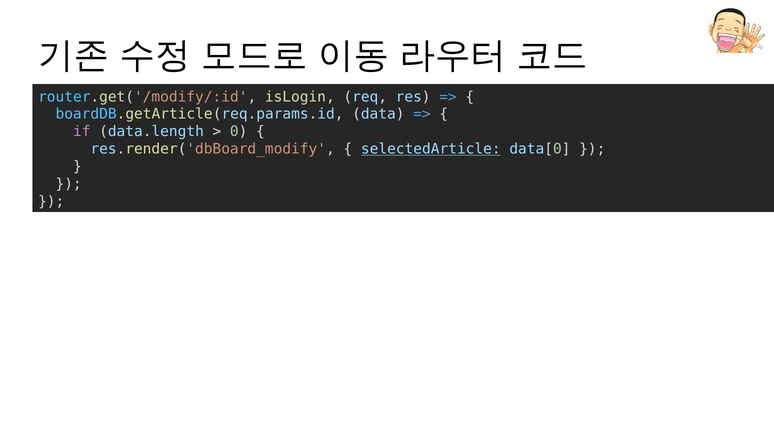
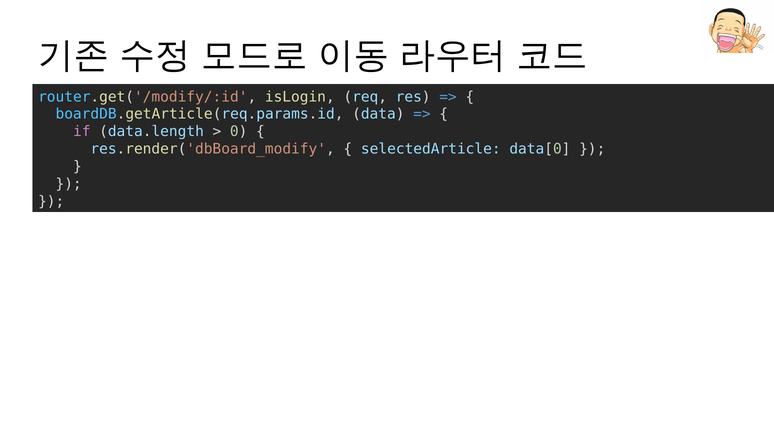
selectedArticle underline: present -> none (431, 149)
